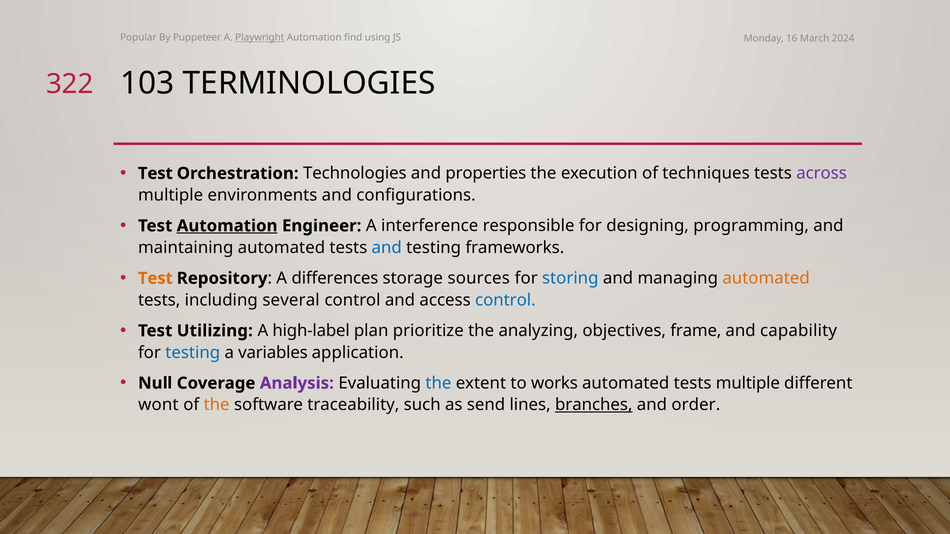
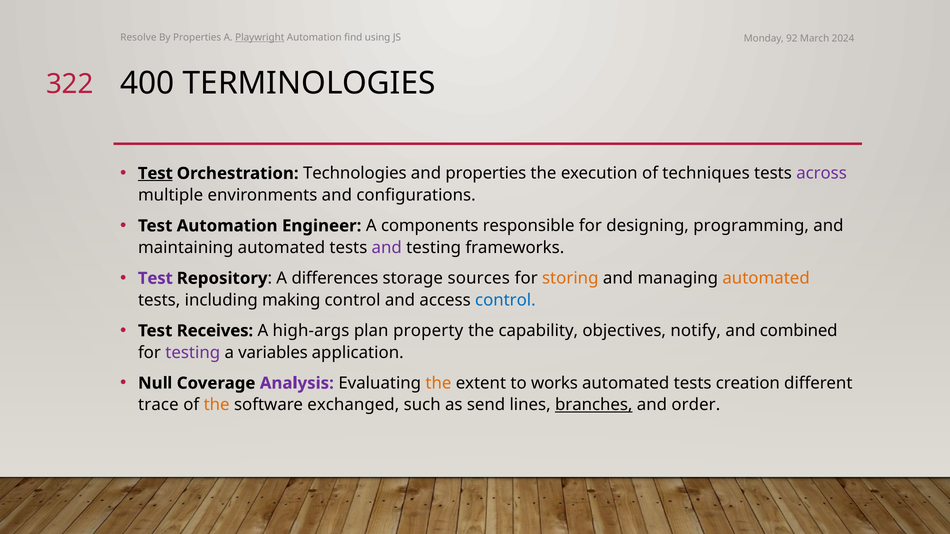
Popular: Popular -> Resolve (138, 38)
By Puppeteer: Puppeteer -> Properties (197, 38)
16: 16 -> 92 (792, 38)
103: 103 -> 400 (147, 83)
Test underline: none -> present (155, 173)
Automation underline: present -> none (227, 226)
interference: interference -> components (430, 226)
and colour: blue -> purple (387, 248)
Test colour: orange -> purple (155, 278)
storing colour: blue -> orange (570, 278)
several: several -> making (291, 300)
Utilizing: Utilizing -> Receives (215, 331)
high-label: high-label -> high-args (311, 331)
prioritize: prioritize -> property (428, 331)
analyzing: analyzing -> capability (538, 331)
frame: frame -> notify (696, 331)
capability: capability -> combined (799, 331)
testing colour: blue -> purple (193, 353)
the colour: blue -> orange (438, 383)
tests multiple: multiple -> creation (748, 383)
wont: wont -> trace (158, 405)
traceability: traceability -> exchanged (353, 405)
